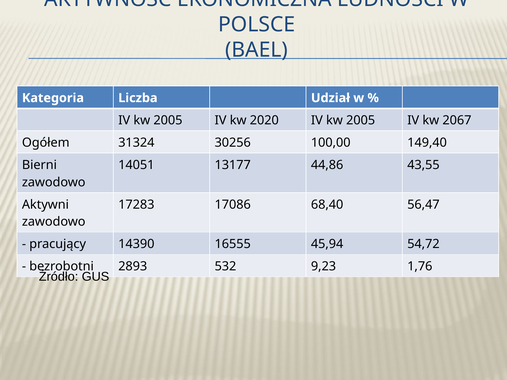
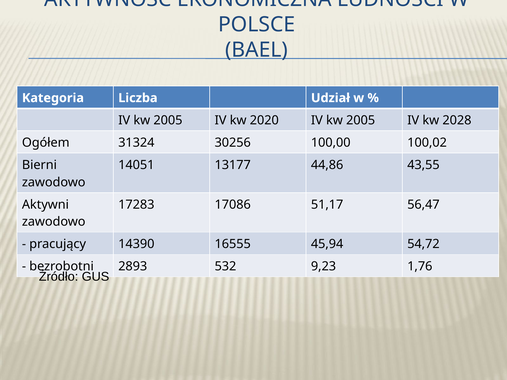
2067: 2067 -> 2028 (457, 120)
149,40: 149,40 -> 100,02 (427, 143)
68,40: 68,40 -> 51,17 (327, 205)
